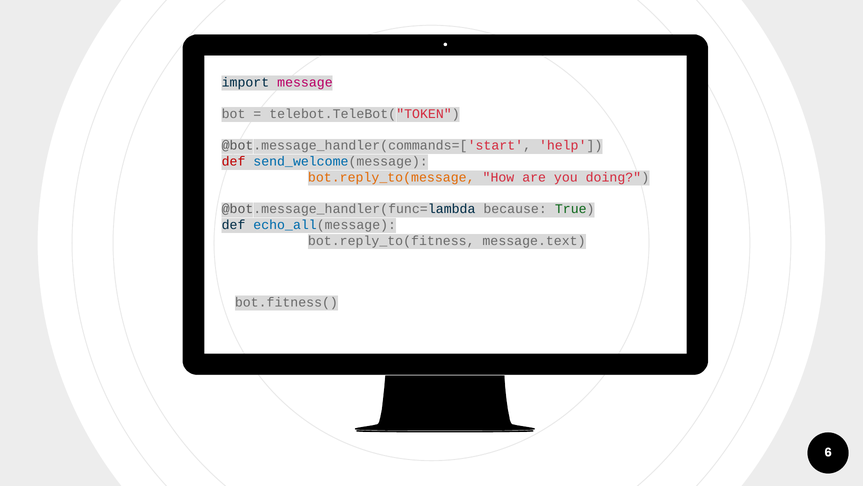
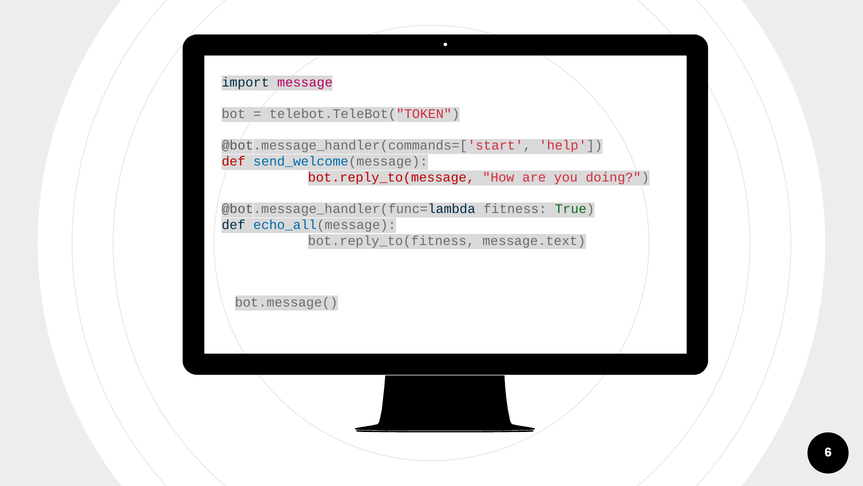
bot.reply_to(message colour: orange -> red (391, 177)
because: because -> fitness (515, 209)
bot.fitness(: bot.fitness( -> bot.message( (286, 302)
